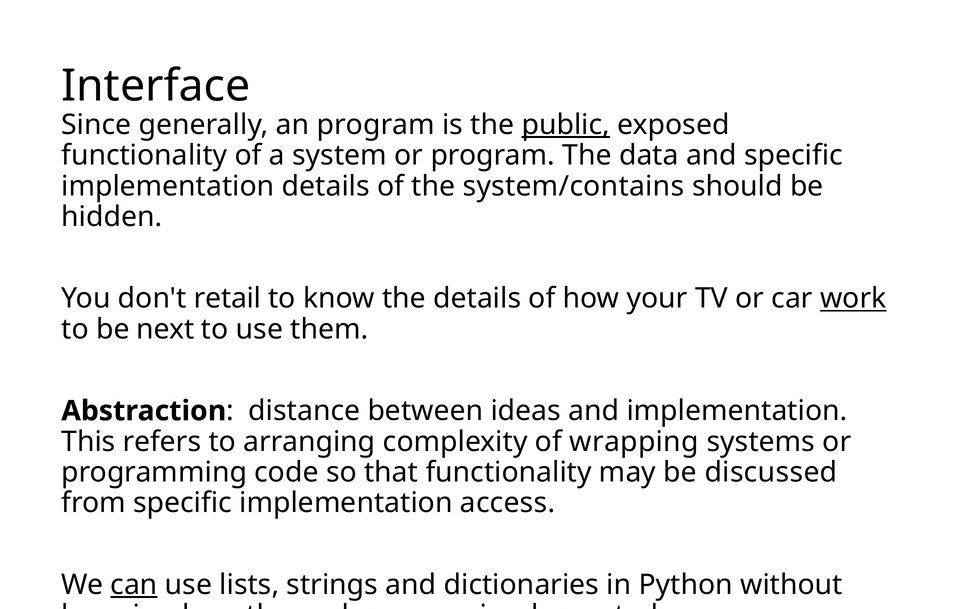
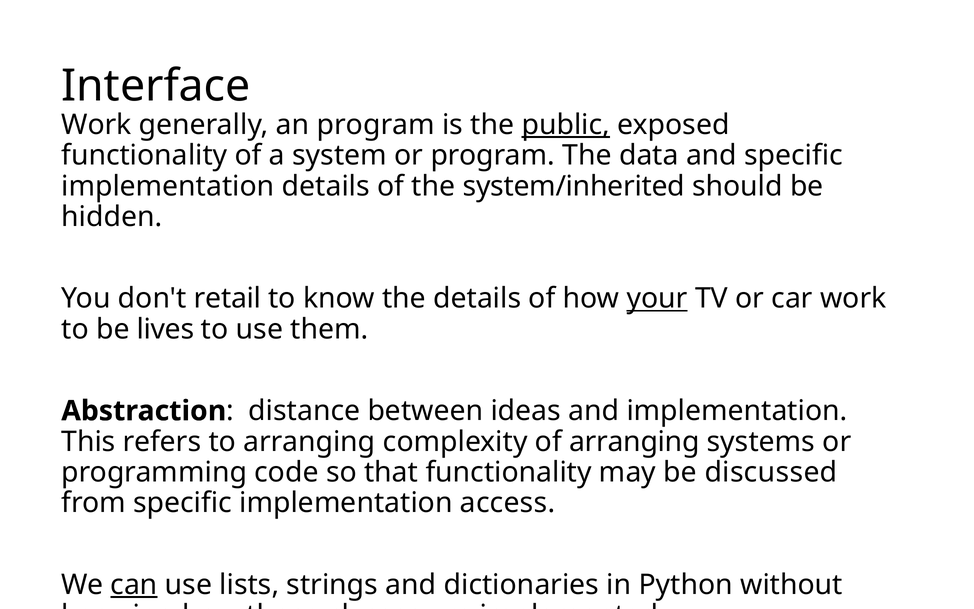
Since: Since -> Work (96, 125)
system/contains: system/contains -> system/inherited (574, 186)
your underline: none -> present (657, 298)
work underline: present -> none (853, 298)
next: next -> lives (165, 329)
of wrapping: wrapping -> arranging (634, 441)
